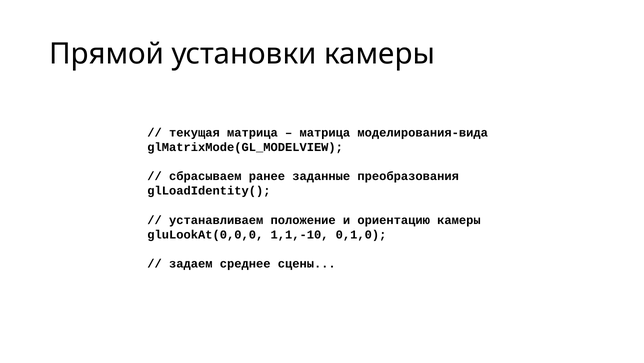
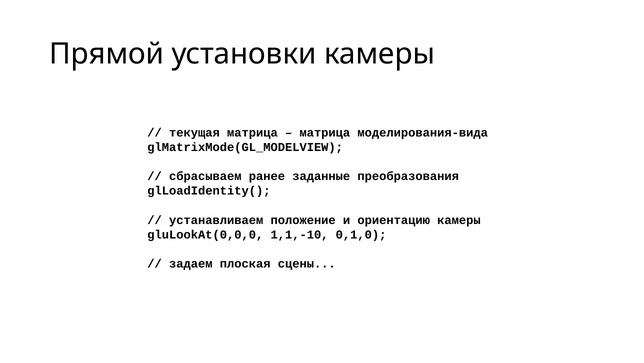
среднее: среднее -> плоская (245, 263)
